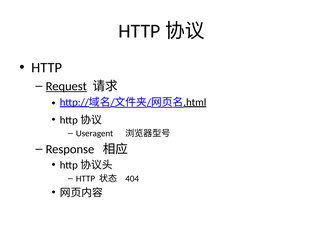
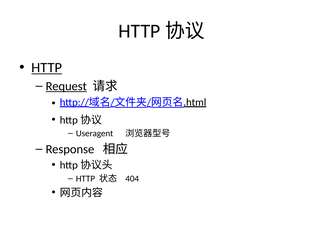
HTTP underline: none -> present (47, 68)
